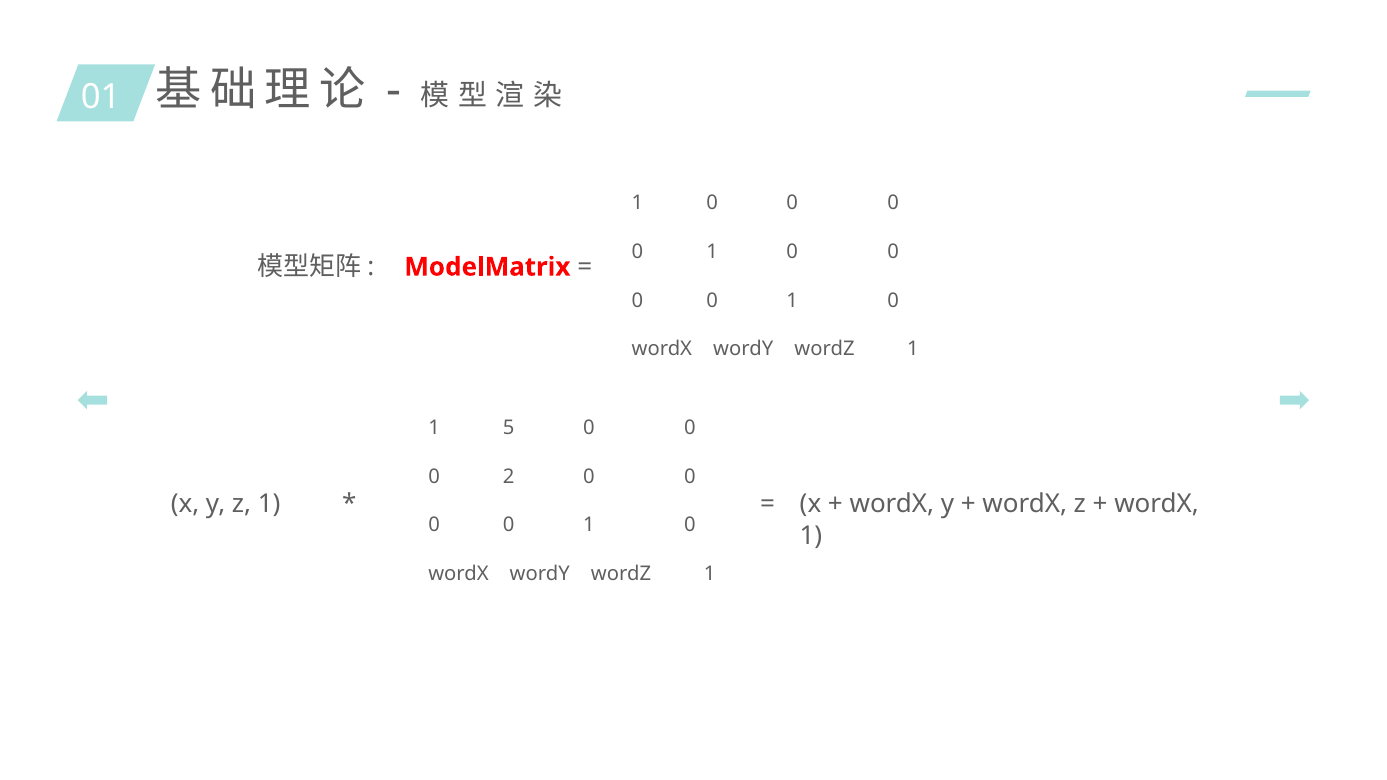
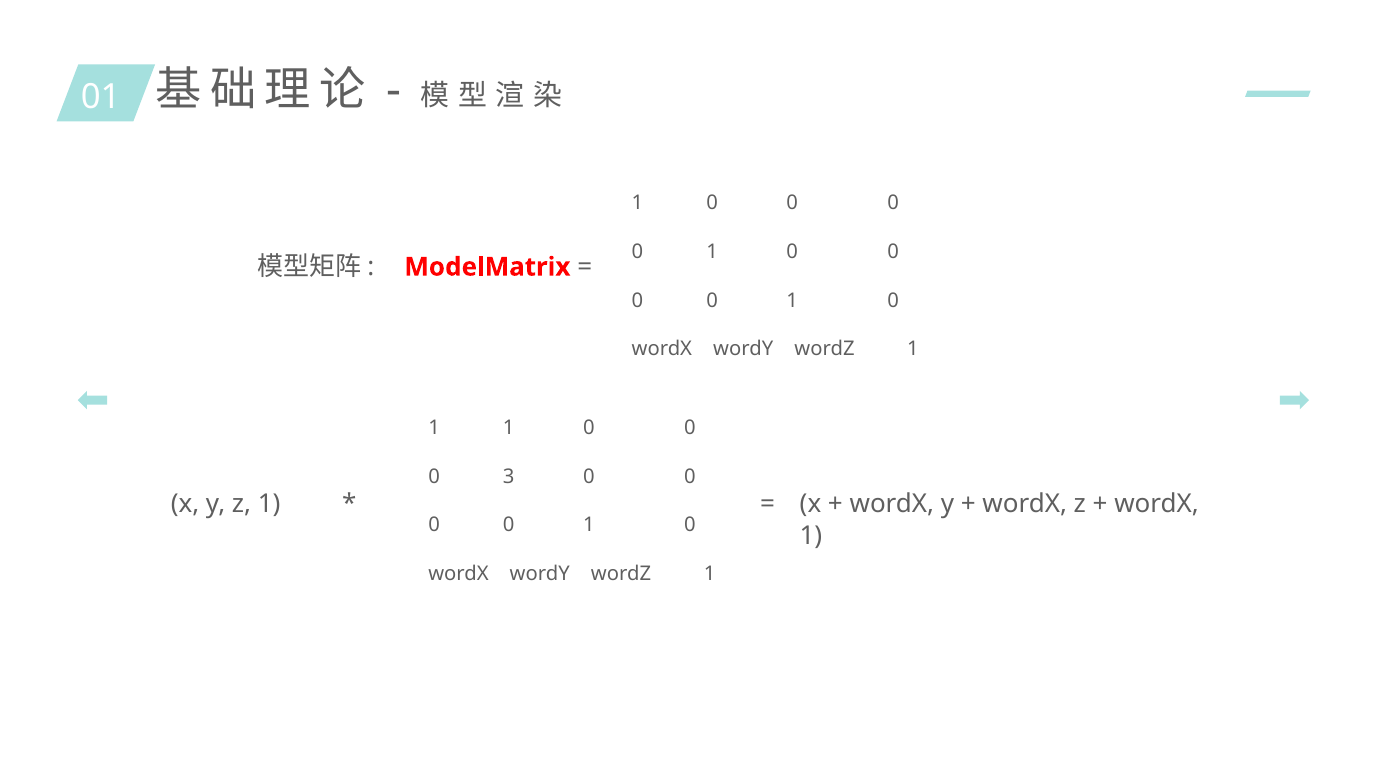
1 5: 5 -> 1 (509, 428)
2: 2 -> 3 (509, 477)
